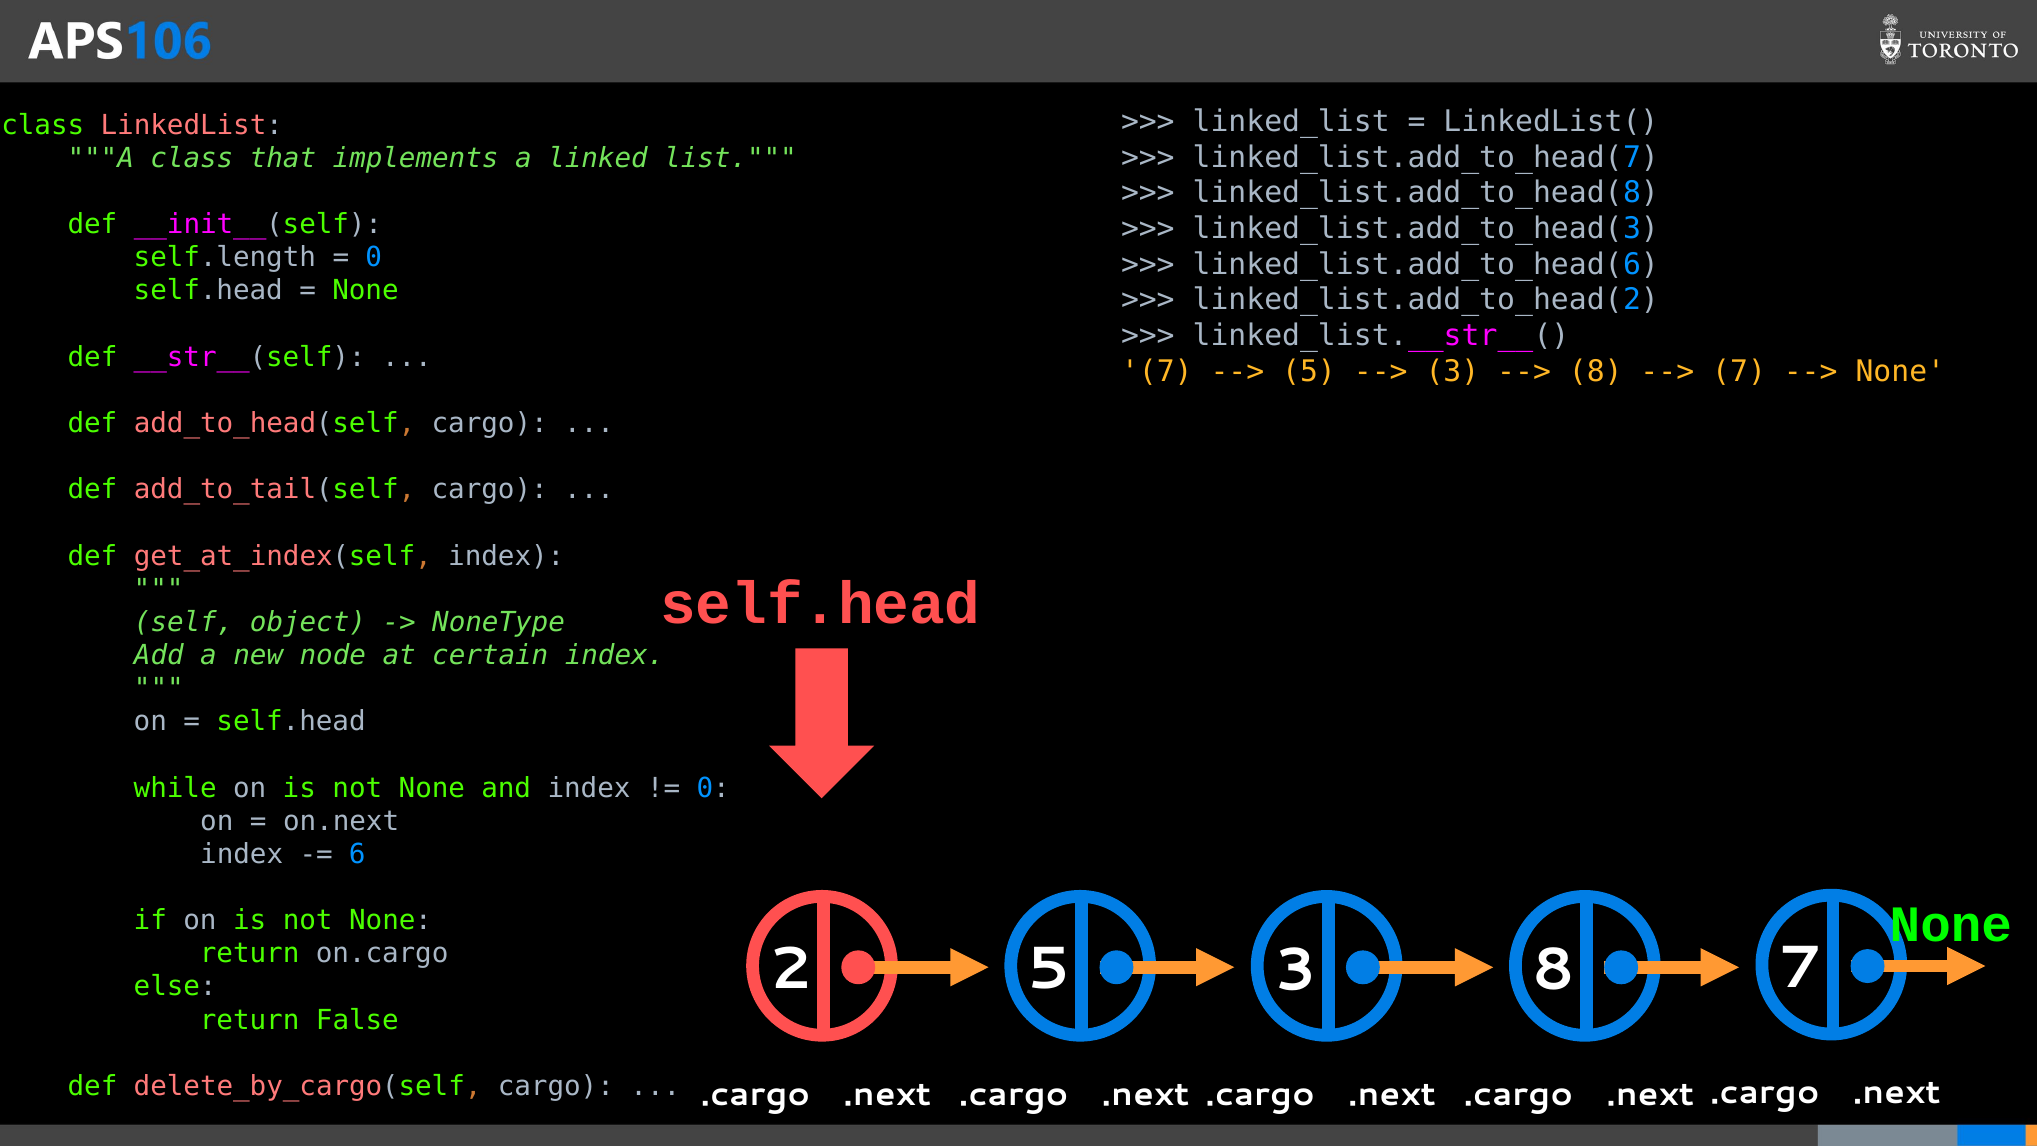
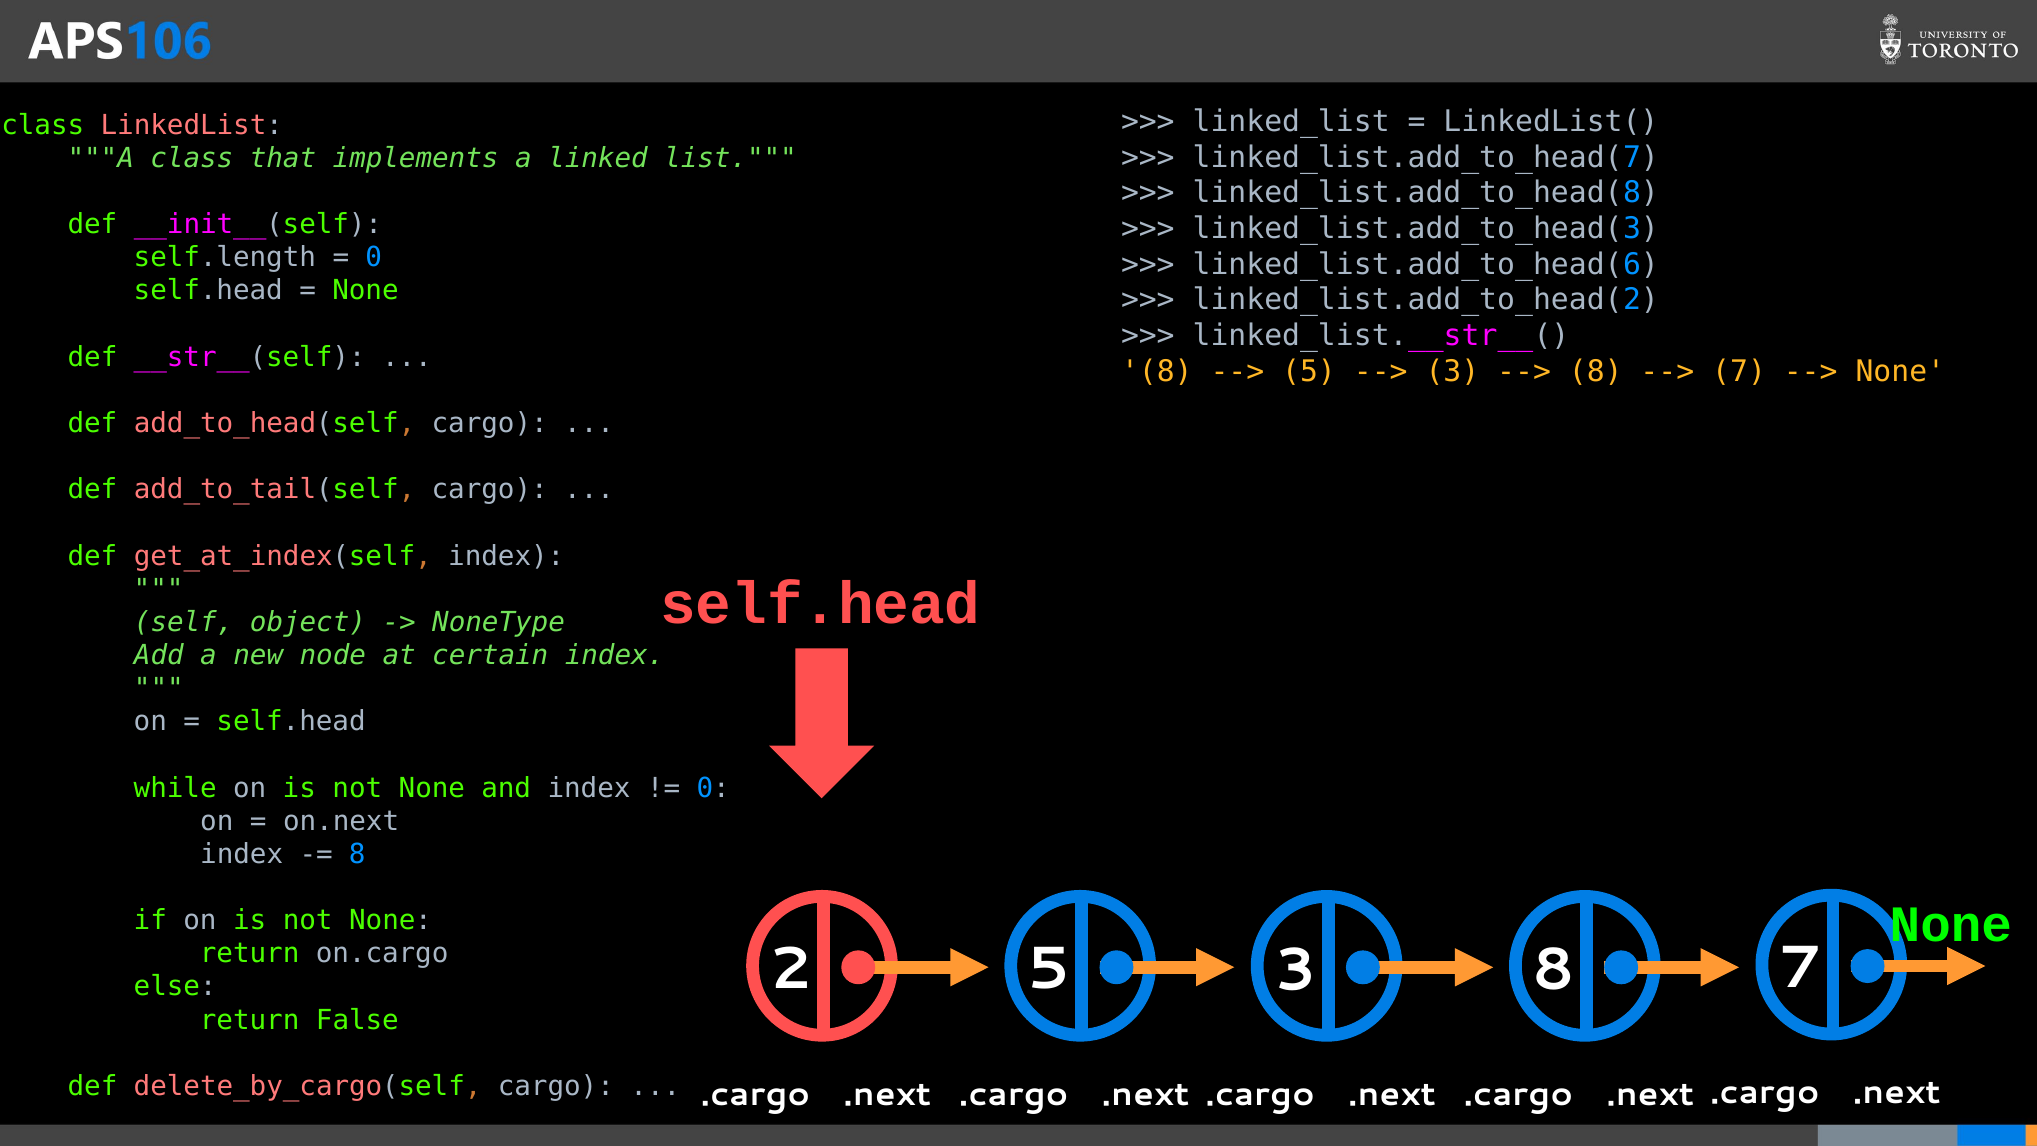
7: 7 -> 8 (1157, 371)
6: 6 -> 8 (357, 854)
